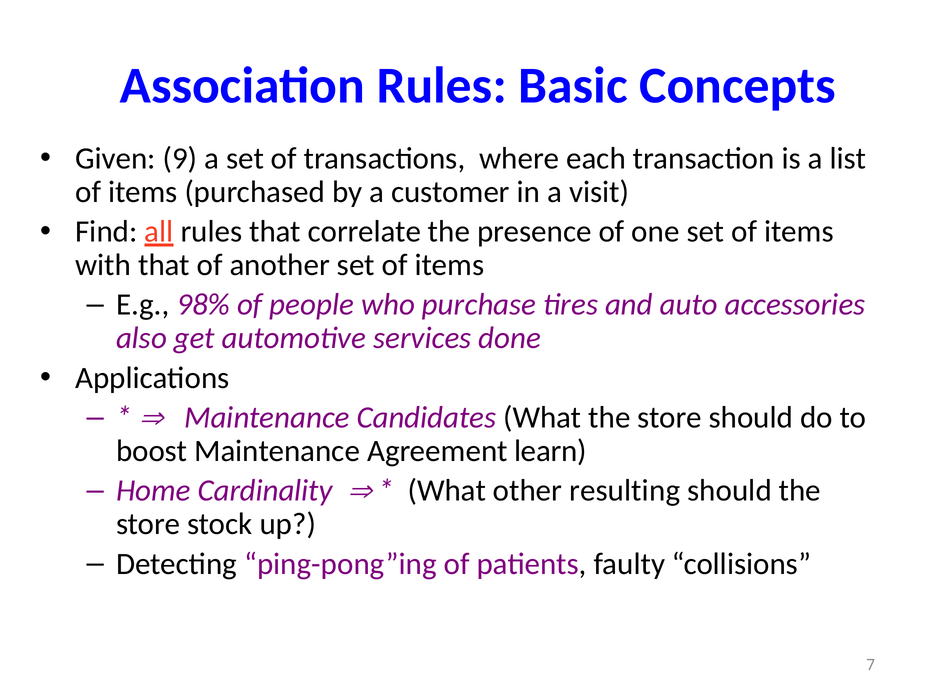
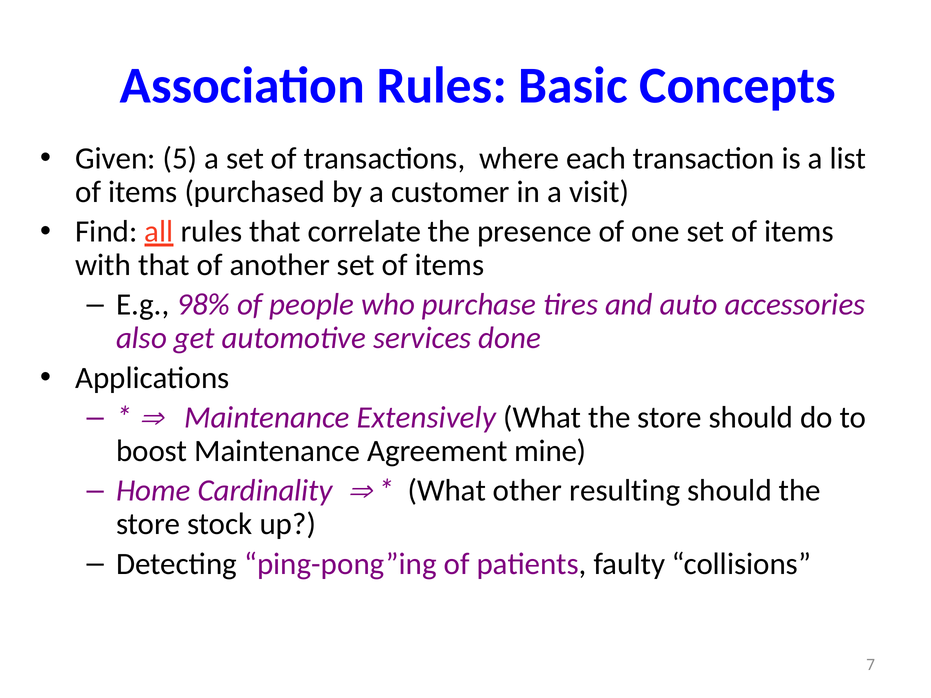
9: 9 -> 5 (180, 158)
Candidates: Candidates -> Extensively (426, 418)
learn: learn -> mine (550, 451)
